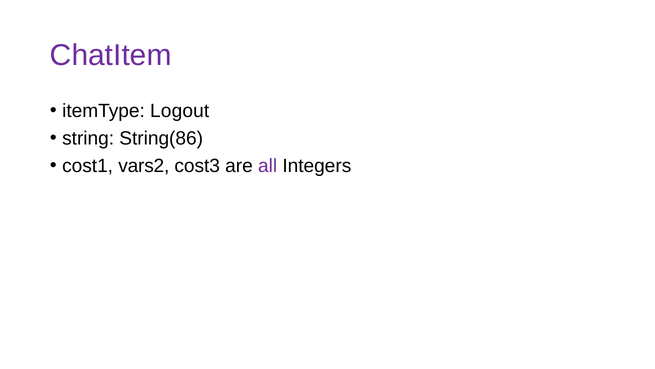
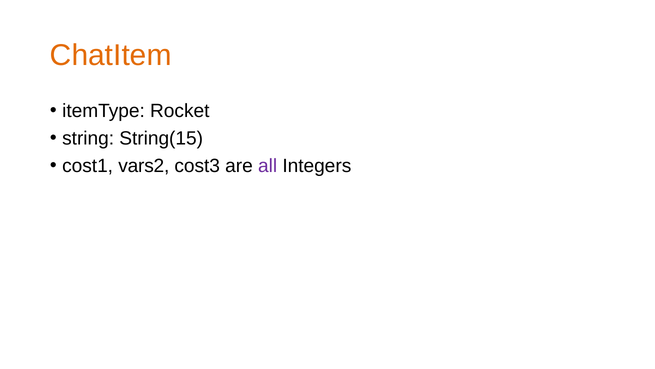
ChatItem colour: purple -> orange (111, 55)
Logout: Logout -> Rocket (180, 111)
String(86: String(86 -> String(15 (161, 138)
